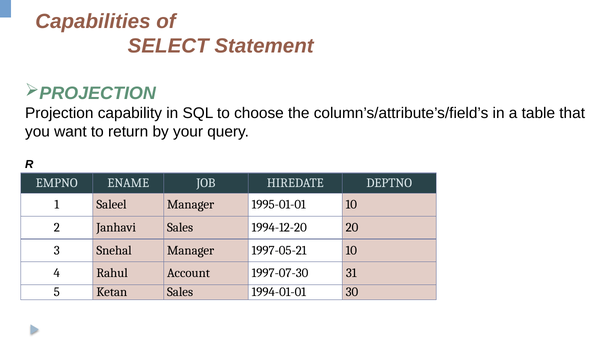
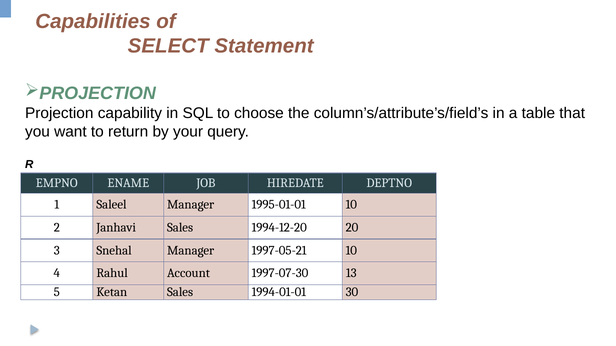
31: 31 -> 13 (351, 274)
